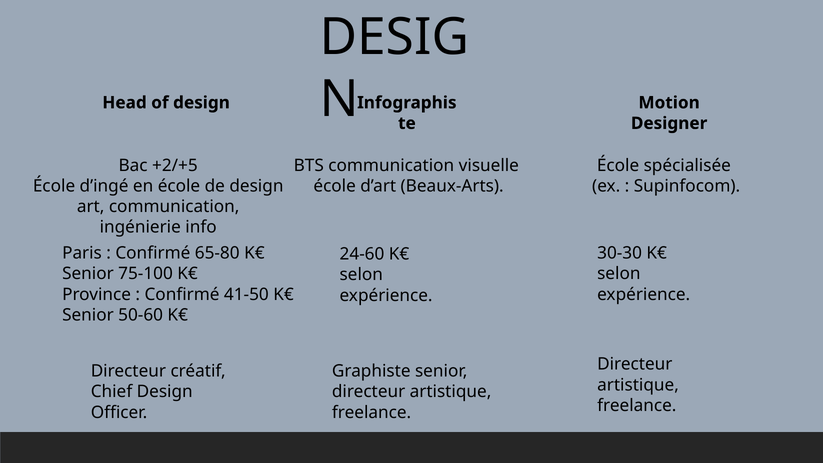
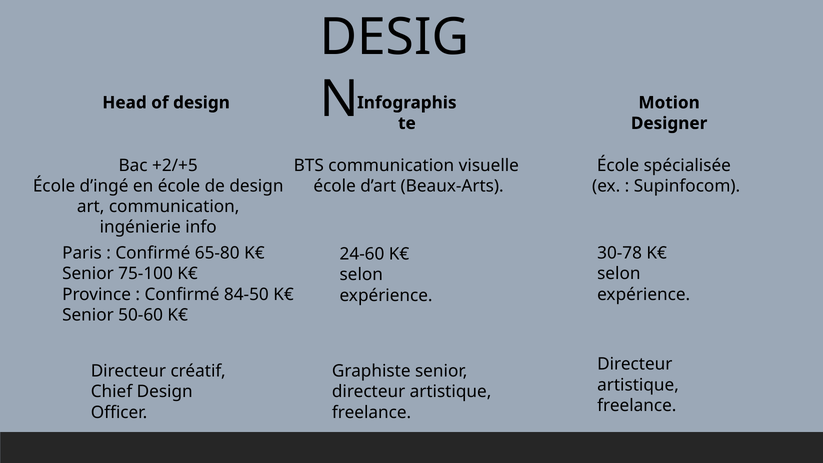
30-30: 30-30 -> 30-78 (620, 253)
41-50: 41-50 -> 84-50 (246, 294)
